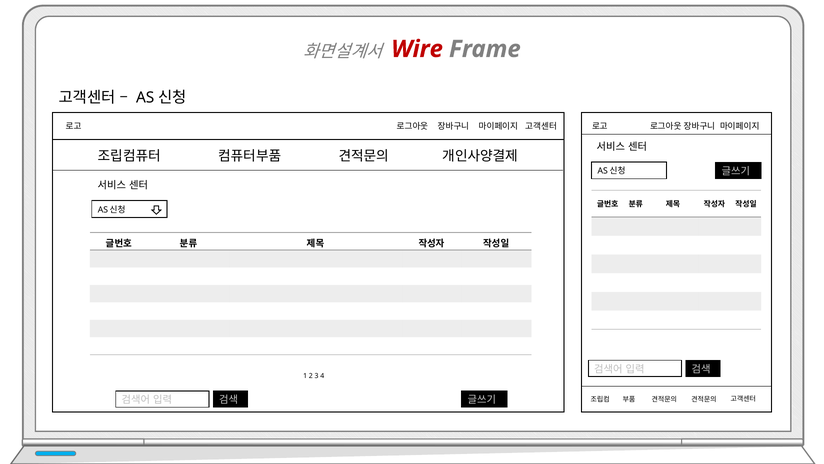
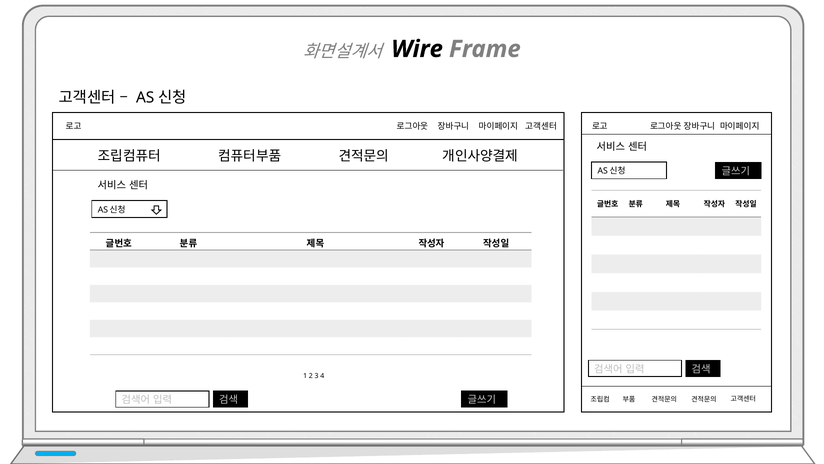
Wire colour: red -> black (417, 49)
